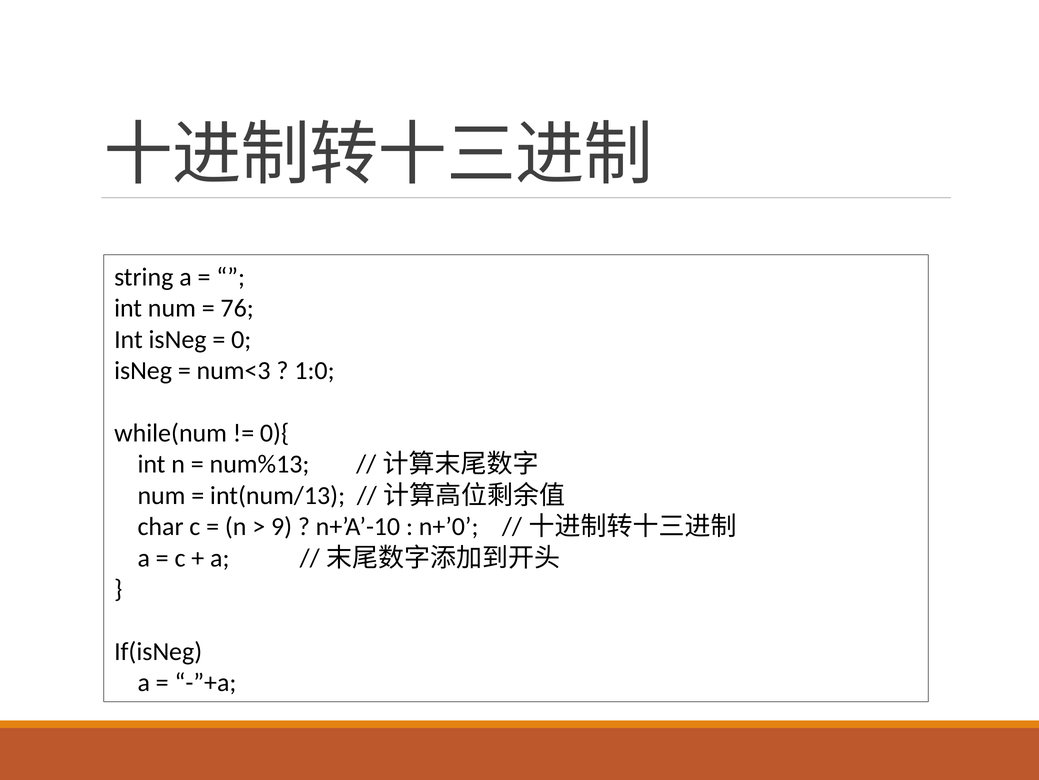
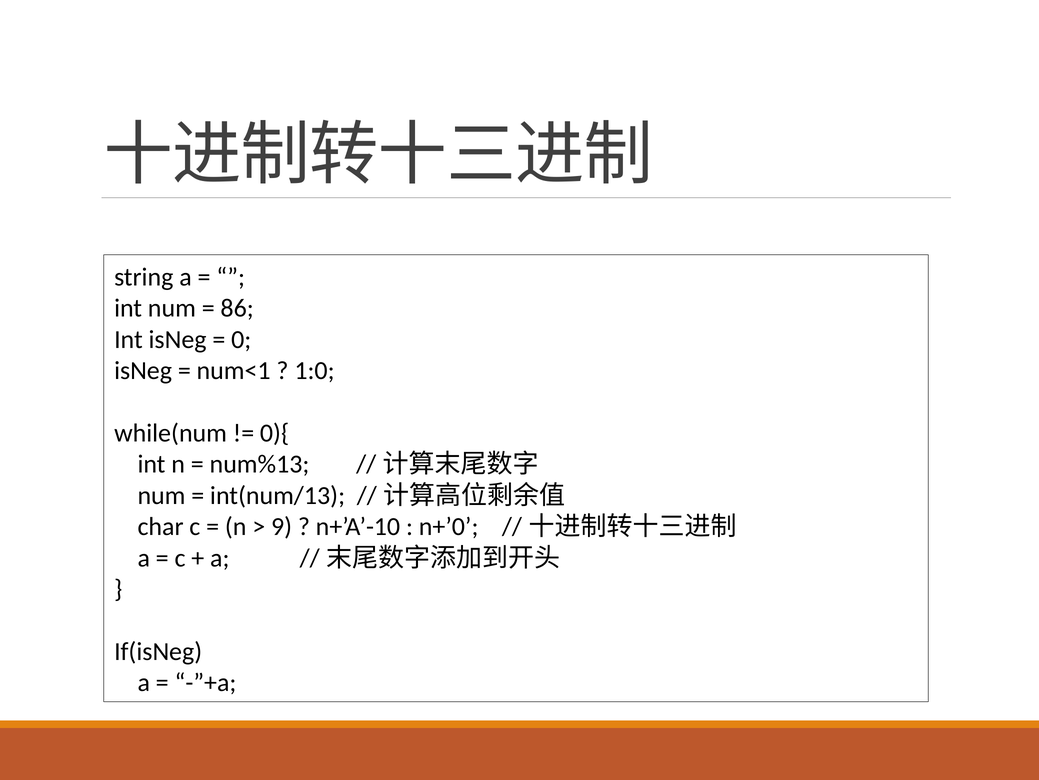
76: 76 -> 86 (237, 308)
num<3: num<3 -> num<1 (234, 370)
